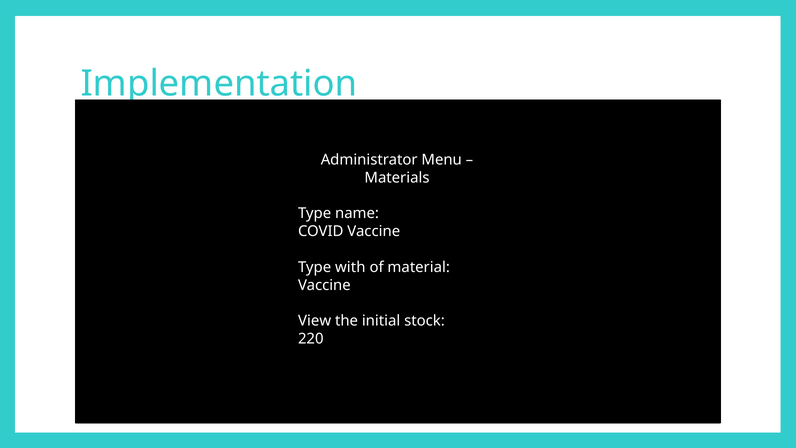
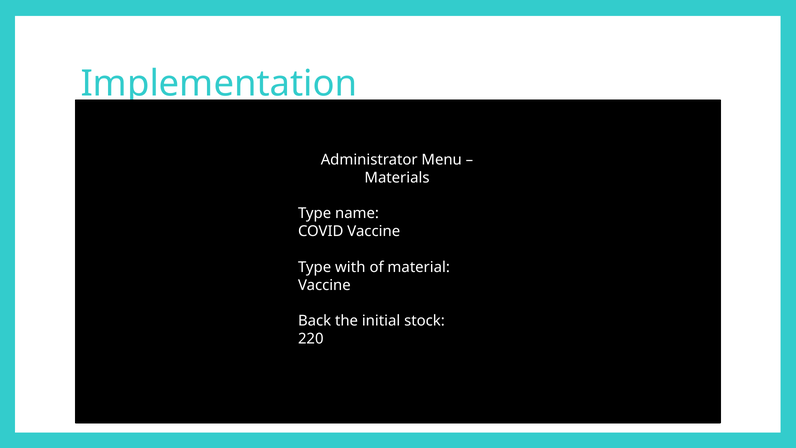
View: View -> Back (315, 321)
